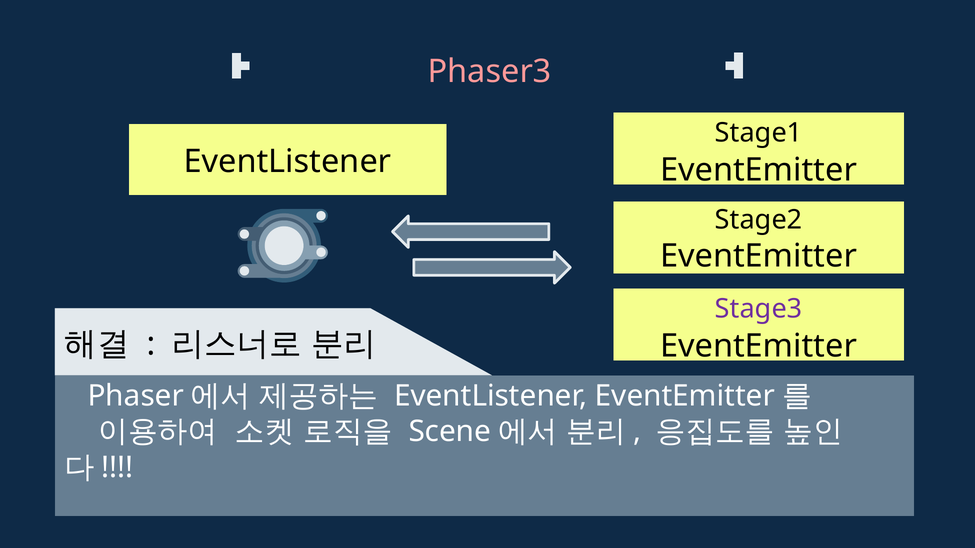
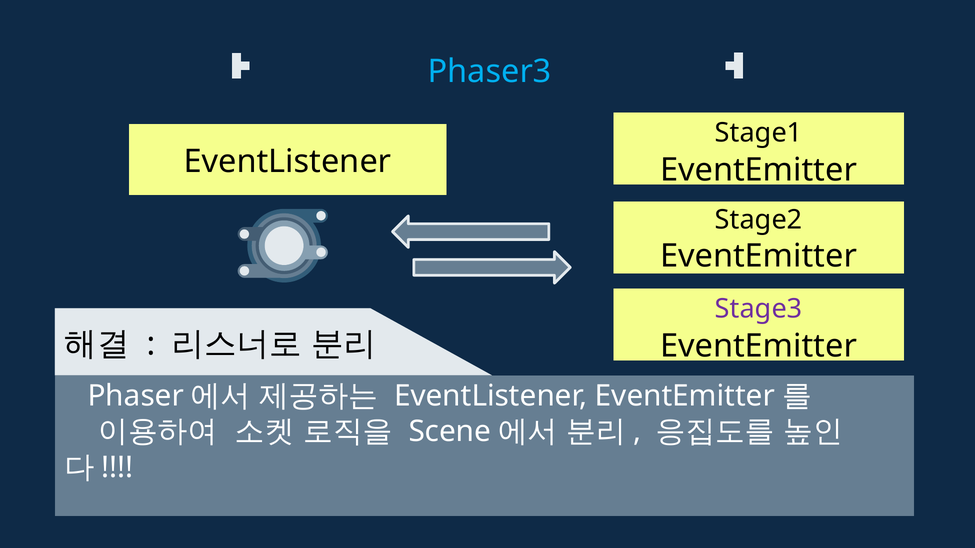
Phaser3 colour: pink -> light blue (490, 72)
